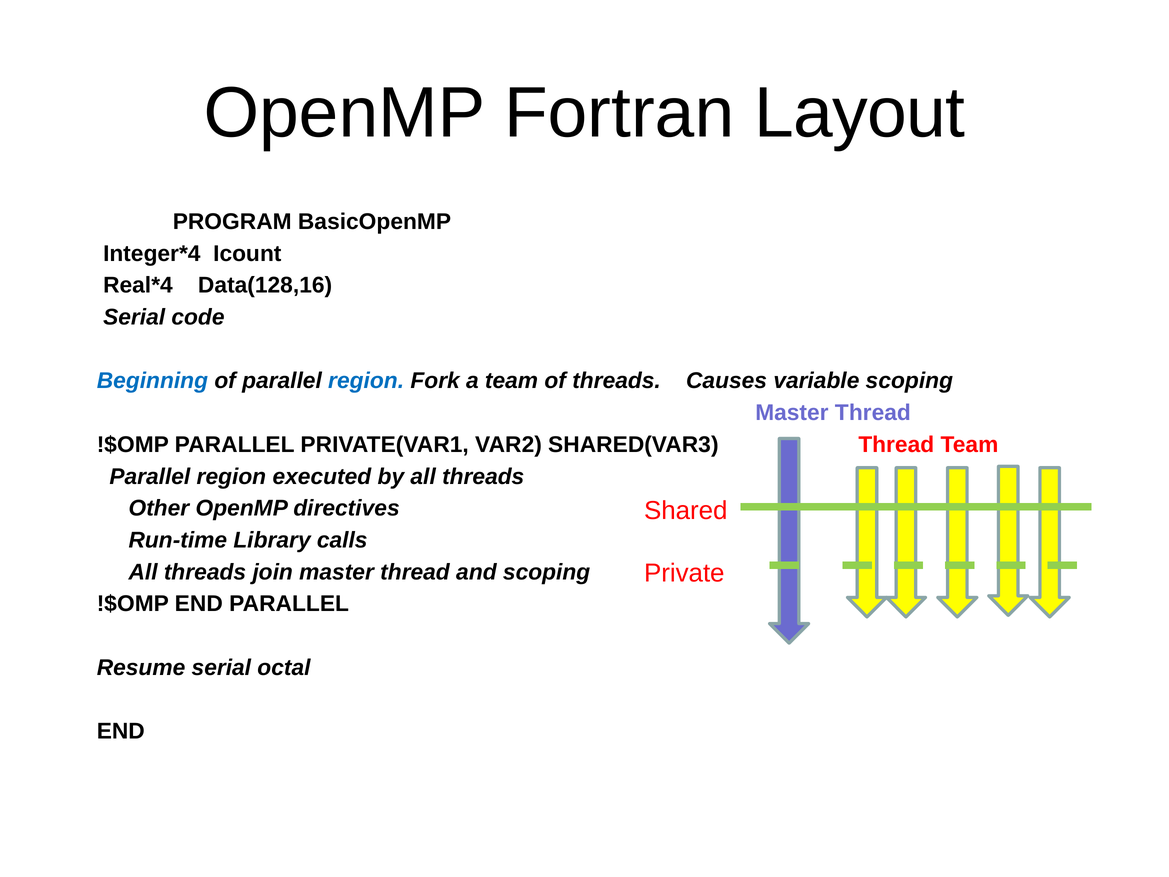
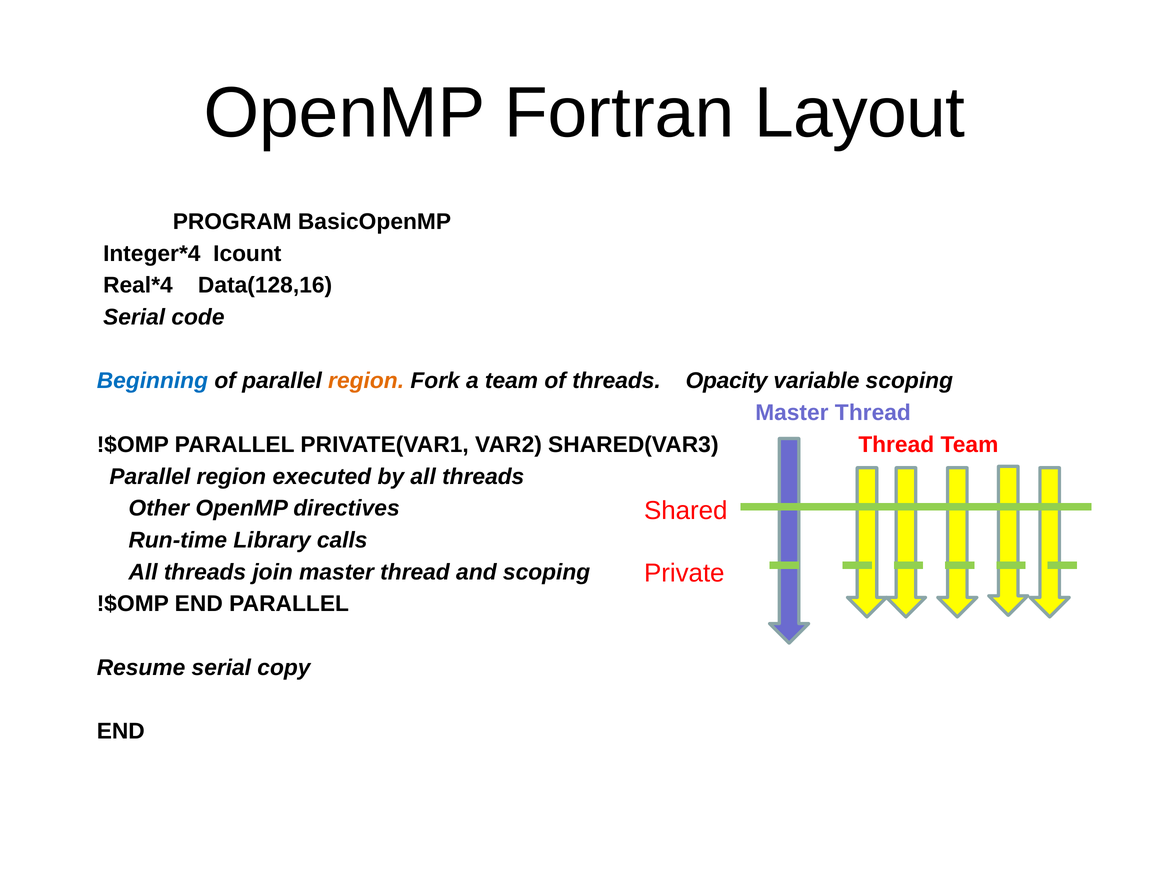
region colour: blue -> orange (366, 381)
Causes: Causes -> Opacity (727, 381)
octal: octal -> copy (284, 667)
